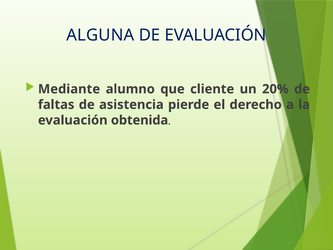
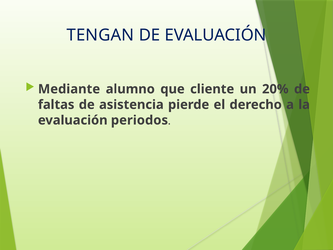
ALGUNA: ALGUNA -> TENGAN (100, 35)
obtenida: obtenida -> periodos (139, 120)
